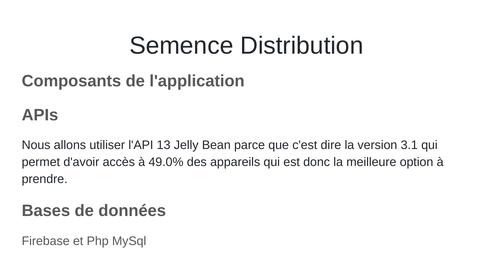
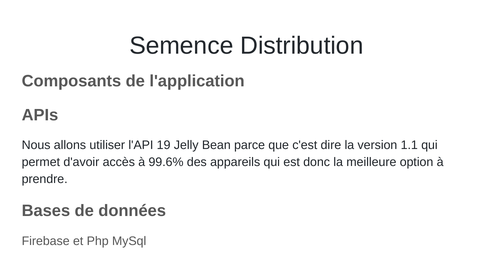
13: 13 -> 19 (164, 145)
3.1: 3.1 -> 1.1 (409, 145)
49.0%: 49.0% -> 99.6% (166, 162)
